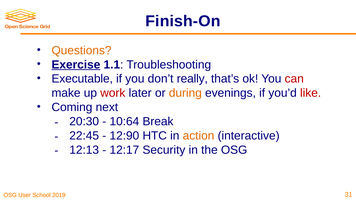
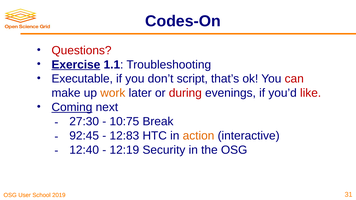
Finish-On: Finish-On -> Codes-On (183, 21)
Questions colour: orange -> red (82, 50)
really: really -> script (192, 79)
work colour: red -> orange (113, 93)
during colour: orange -> red (185, 93)
Coming underline: none -> present (72, 107)
20:30: 20:30 -> 27:30 (84, 122)
10:64: 10:64 -> 10:75 (124, 122)
22:45: 22:45 -> 92:45 (84, 136)
12:90: 12:90 -> 12:83 (124, 136)
12:13: 12:13 -> 12:40 (84, 150)
12:17: 12:17 -> 12:19 (124, 150)
